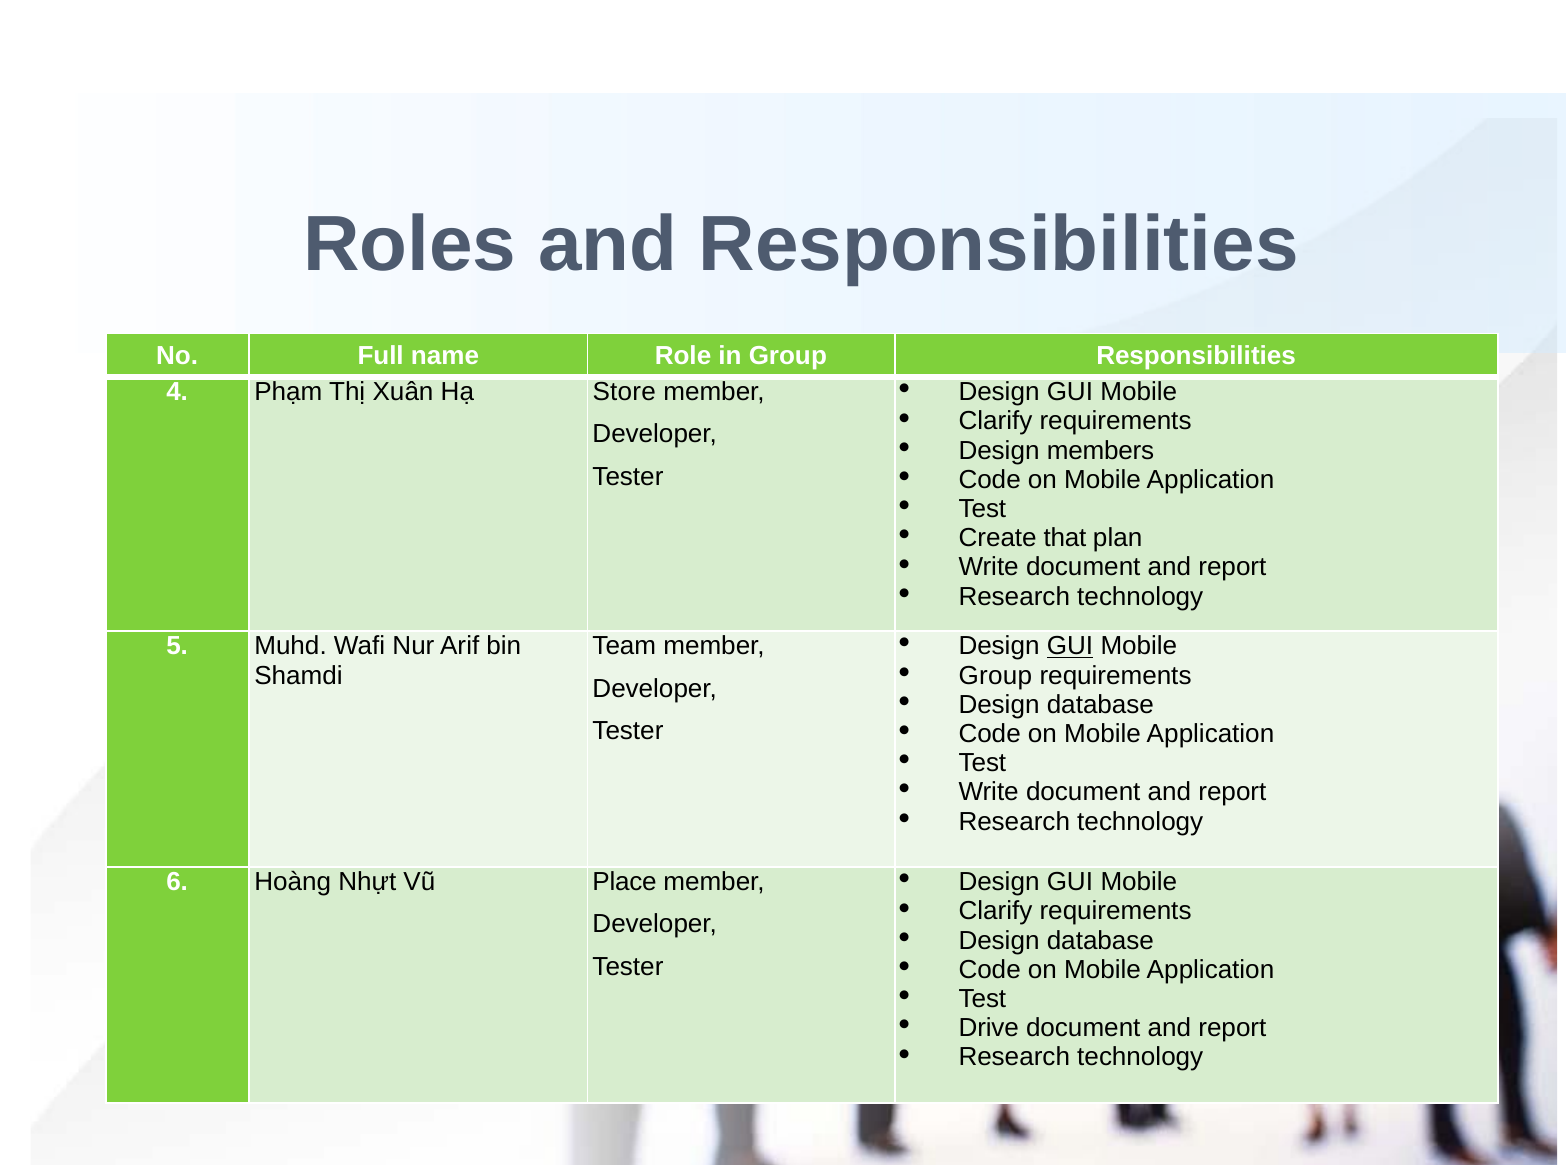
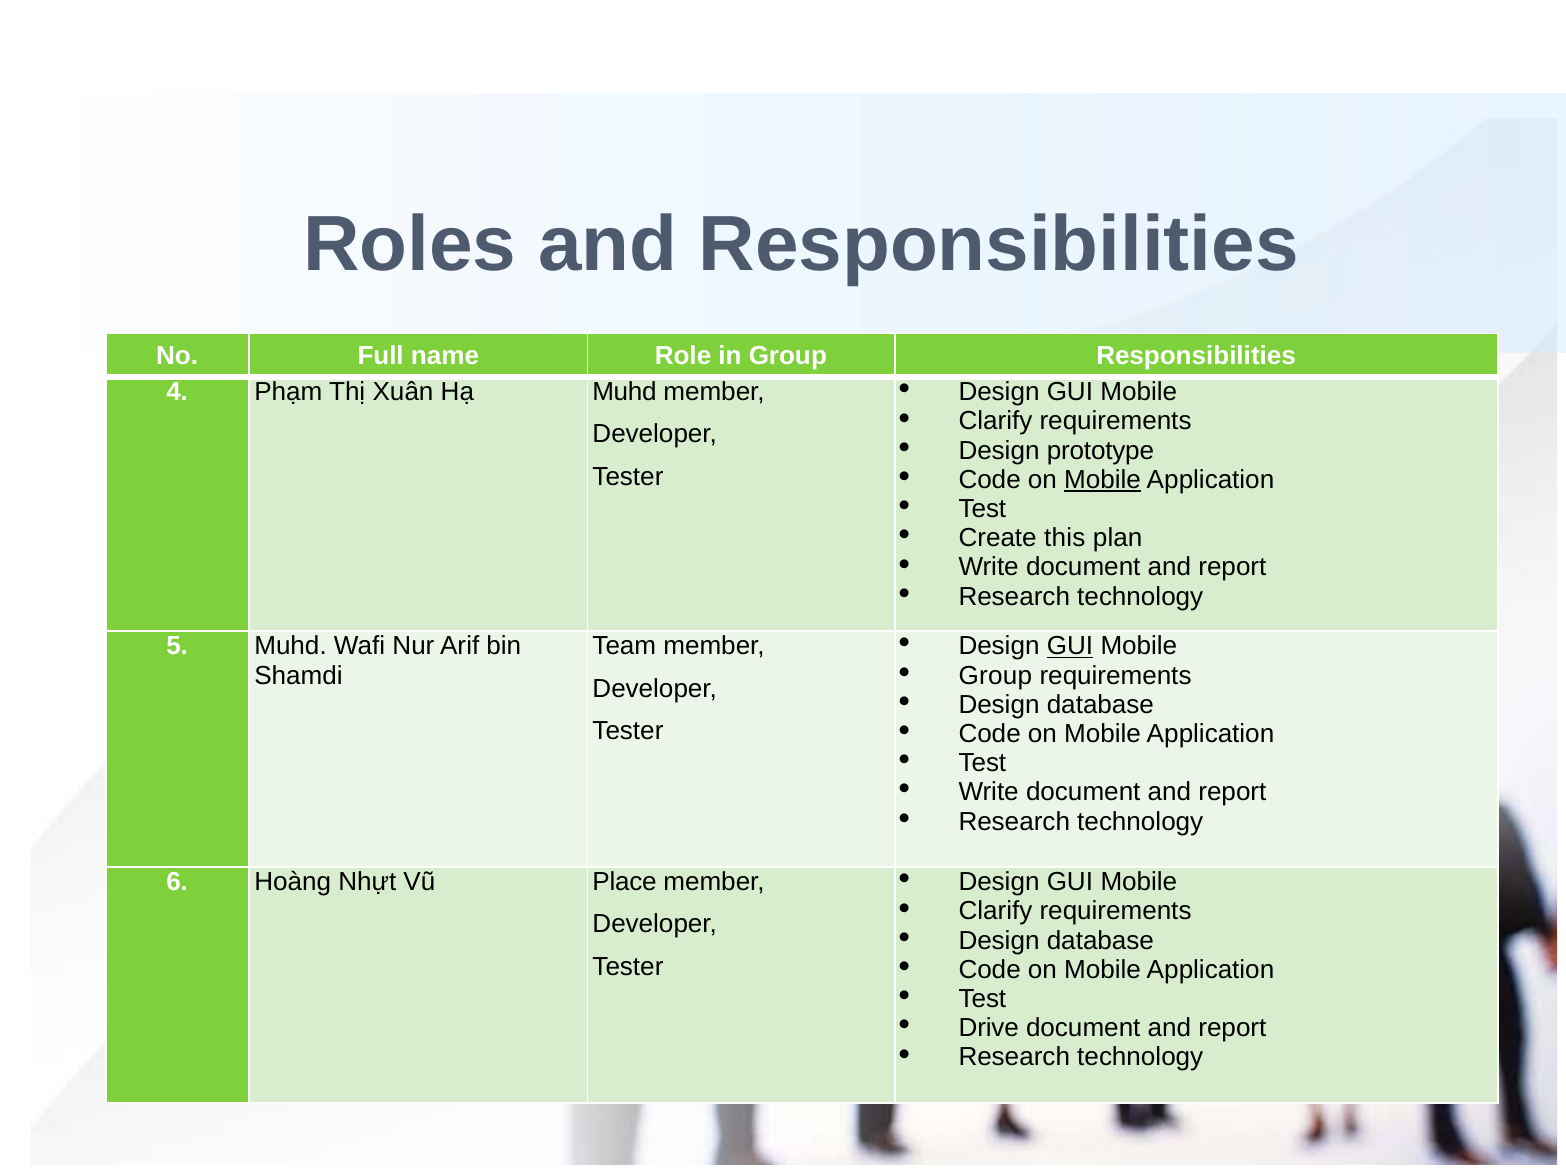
Hạ Store: Store -> Muhd (624, 392)
members: members -> prototype (1100, 451)
Mobile underline: none -> present (1103, 480)
that: that -> this (1065, 538)
